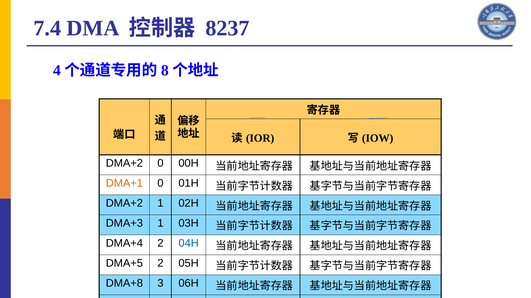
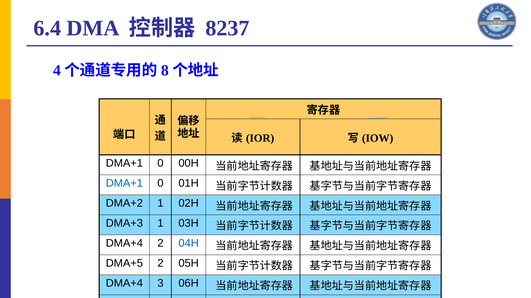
7.4: 7.4 -> 6.4 (47, 28)
DMA+2: DMA+2 -> DMA+1 (124, 164)
DMA+1 colour: orange -> blue (124, 184)
DMA+8: DMA+8 -> DMA+4 (124, 284)
